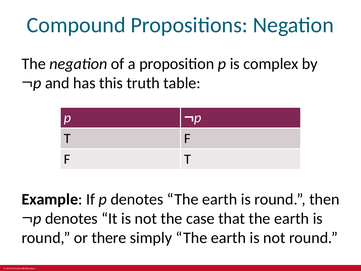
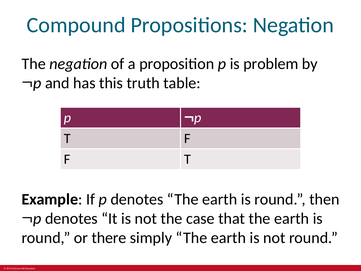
complex: complex -> problem (271, 64)
